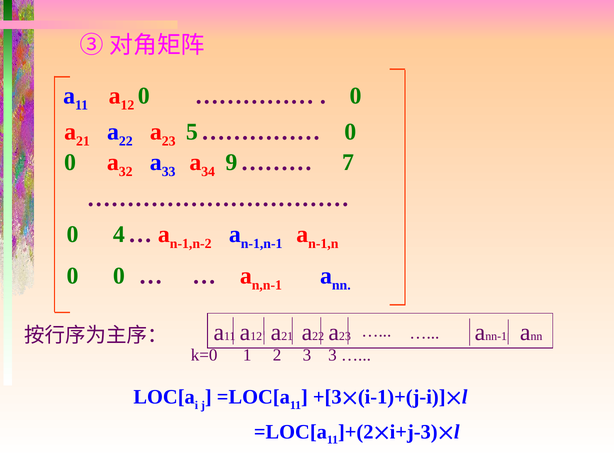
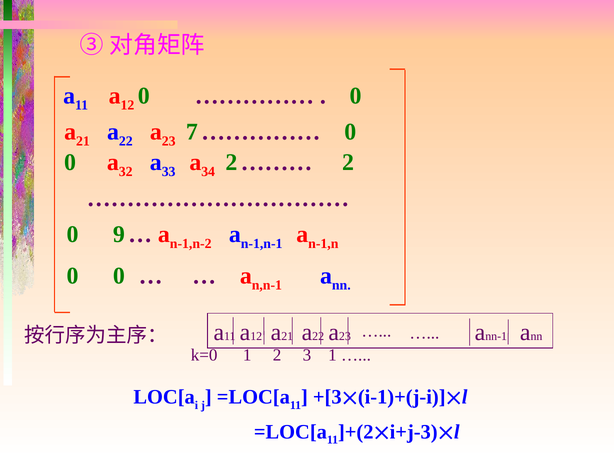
5: 5 -> 7 (192, 132)
9: 9 -> 2 (231, 162)
7: 7 -> 2 (348, 162)
4: 4 -> 9 (119, 234)
3 3: 3 -> 1 (333, 355)
